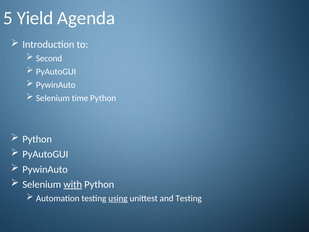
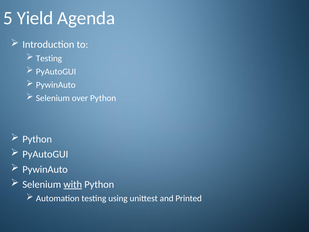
Second: Second -> Testing (49, 58)
time: time -> over (80, 98)
using underline: present -> none (118, 198)
and Testing: Testing -> Printed (189, 198)
